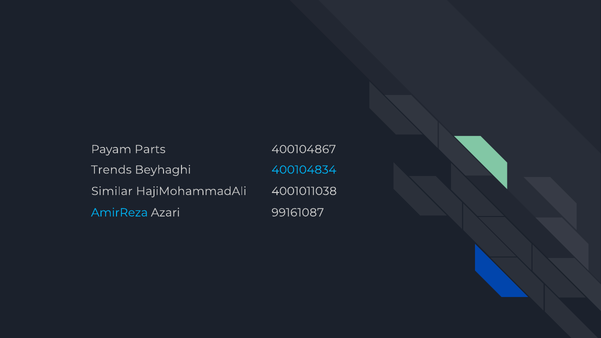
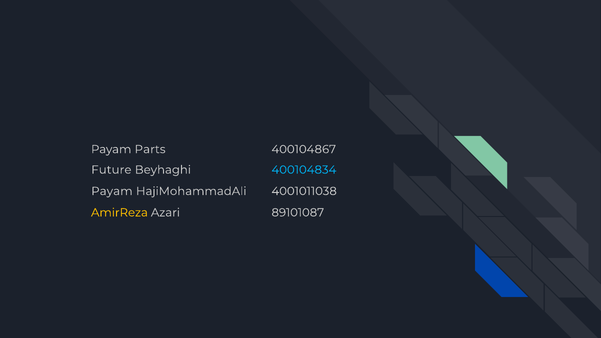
Trends: Trends -> Future (111, 170)
Similar: Similar -> Payam (112, 191)
AmirReza colour: light blue -> yellow (119, 213)
99161087: 99161087 -> 89101087 (298, 213)
